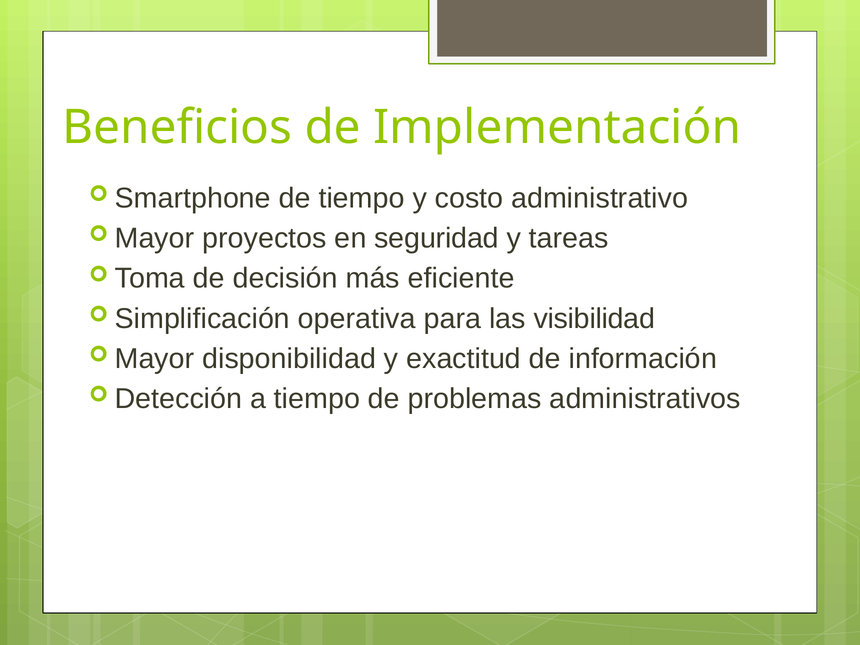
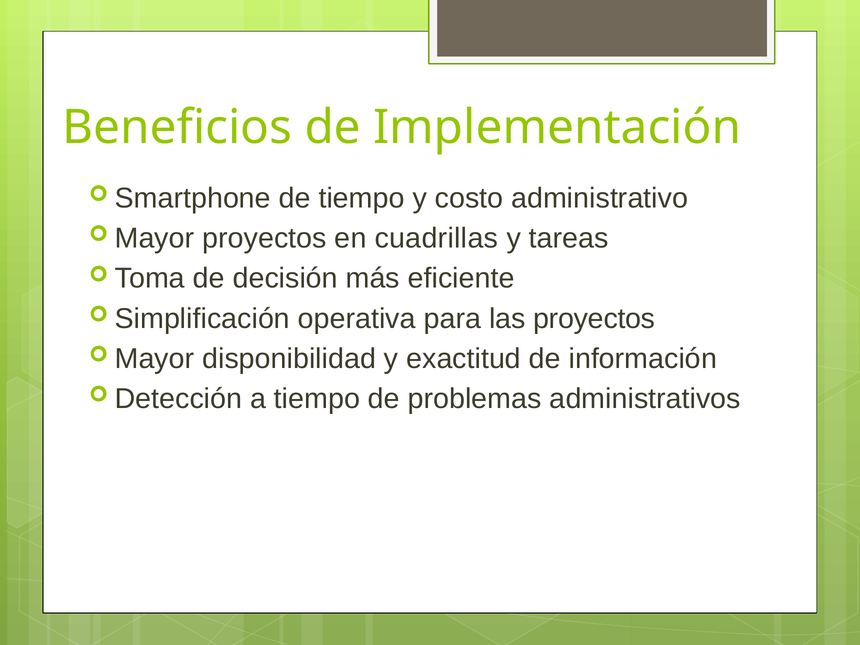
seguridad: seguridad -> cuadrillas (436, 238)
las visibilidad: visibilidad -> proyectos (594, 319)
